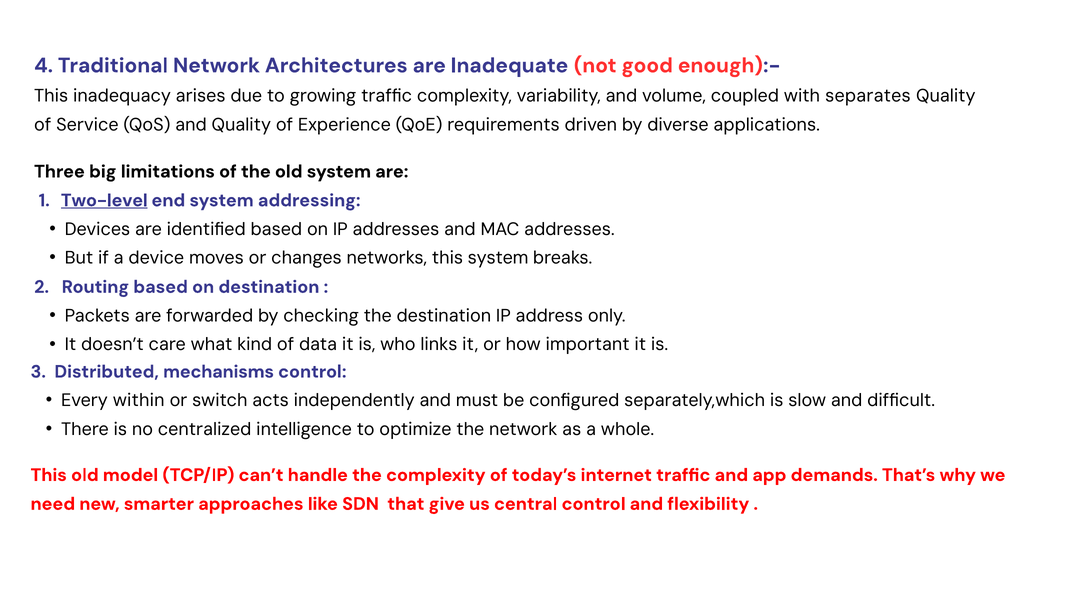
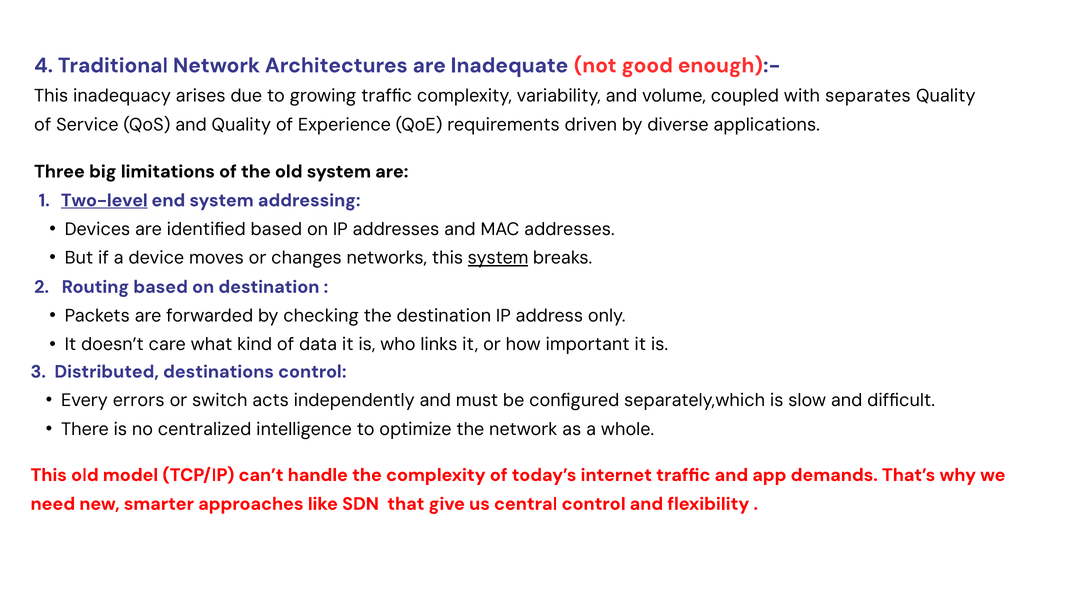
system underline: none -> present (498, 258)
mechanisms: mechanisms -> destinations (218, 372)
within: within -> errors (139, 401)
